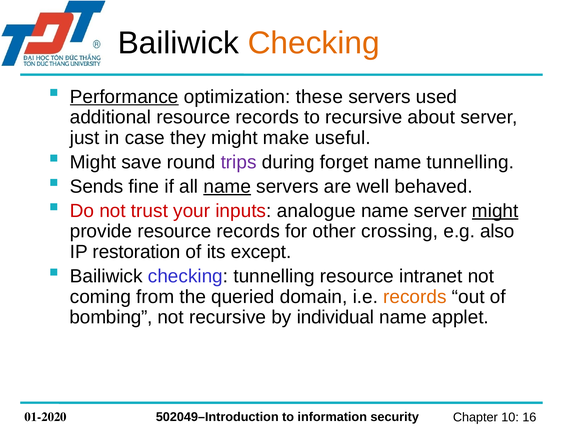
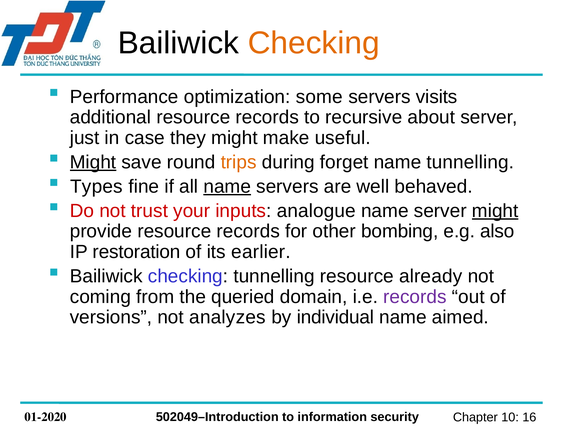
Performance underline: present -> none (124, 97)
these: these -> some (319, 97)
used: used -> visits (437, 97)
Might underline: none -> present (93, 162)
trips colour: purple -> orange (239, 162)
Sends: Sends -> Types (96, 186)
crossing: crossing -> bombing (400, 231)
except: except -> earlier (261, 252)
intranet: intranet -> already (431, 276)
records colour: orange -> purple (415, 296)
bombing: bombing -> versions (111, 317)
not recursive: recursive -> analyzes (227, 317)
applet: applet -> aimed (460, 317)
